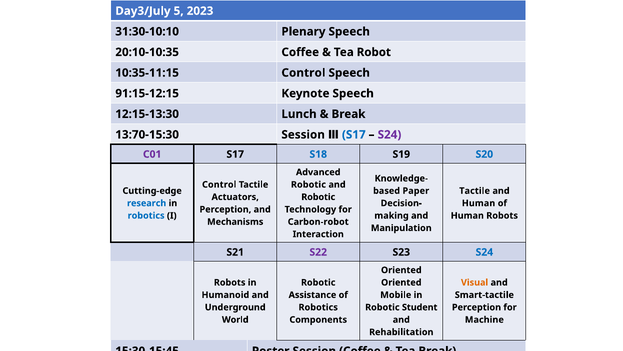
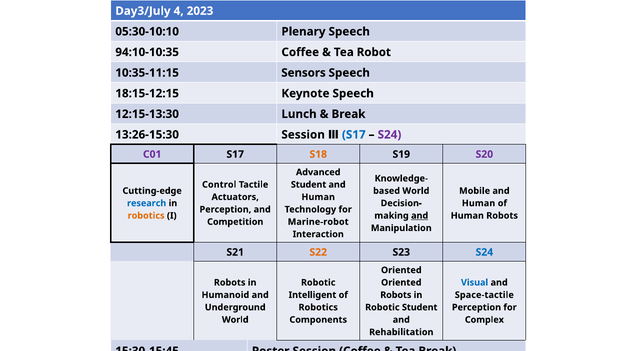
5: 5 -> 4 (179, 11)
31:30-10:10: 31:30-10:10 -> 05:30-10:10 (147, 32)
20:10-10:35: 20:10-10:35 -> 94:10-10:35 (147, 52)
10:35-11:15 Control: Control -> Sensors (304, 73)
91:15-12:15: 91:15-12:15 -> 18:15-12:15 (147, 93)
13:70-15:30: 13:70-15:30 -> 13:26-15:30 (147, 134)
S18 colour: blue -> orange (318, 154)
S20 colour: blue -> purple (484, 154)
Robotic: Robotic -> Student (309, 184)
Paper: Paper -> World (416, 191)
Tactile: Tactile -> Mobile (475, 191)
Robotic: Robotic -> Human (318, 197)
robotics colour: blue -> orange (146, 215)
and underline: none -> present (420, 215)
Mechanisms: Mechanisms -> Competition (235, 221)
Carbon-robot: Carbon-robot -> Marine-robot (318, 221)
S22 colour: purple -> orange (318, 252)
Visual colour: orange -> blue (475, 282)
Assistance: Assistance -> Intelligent (312, 294)
Mobile: Mobile -> Robots (396, 294)
Smart-tactile: Smart-tactile -> Space-tactile (484, 294)
Machine: Machine -> Complex (484, 319)
